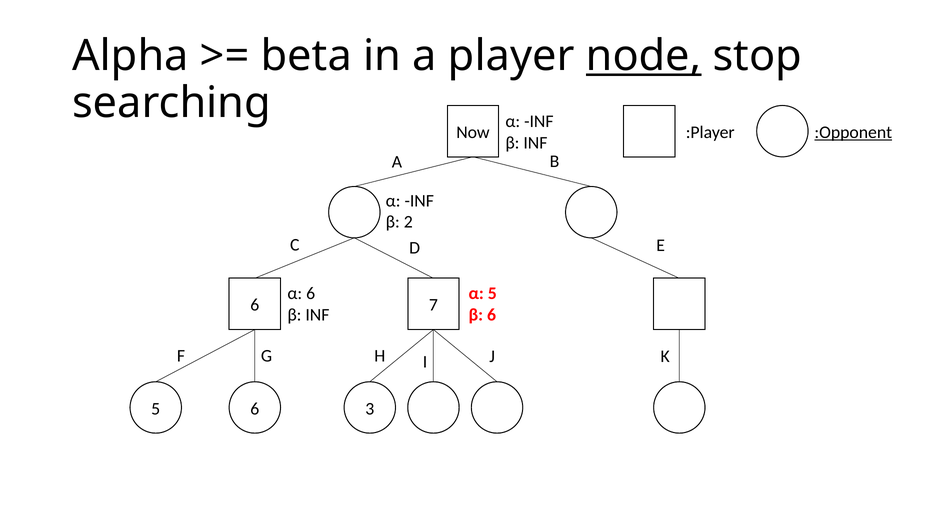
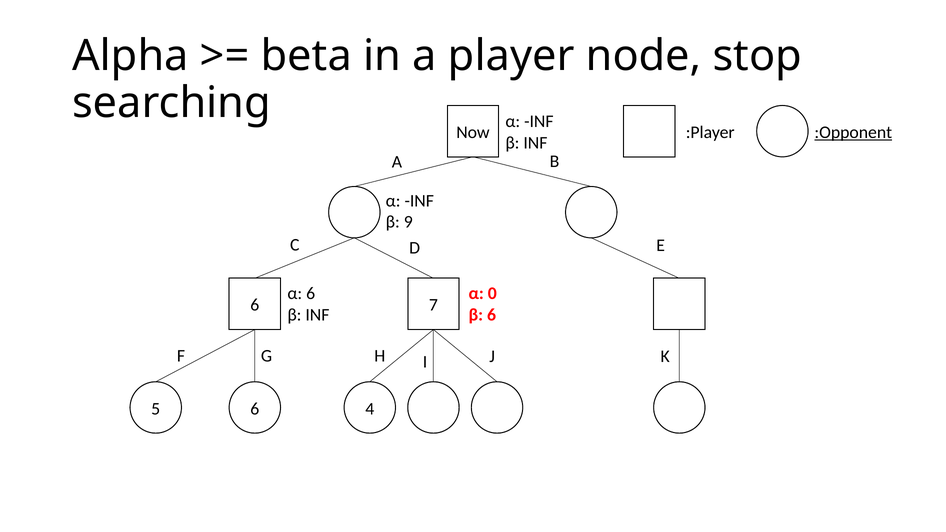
node underline: present -> none (644, 56)
2: 2 -> 9 (408, 222)
α 5: 5 -> 0 (492, 294)
3: 3 -> 4 (370, 409)
